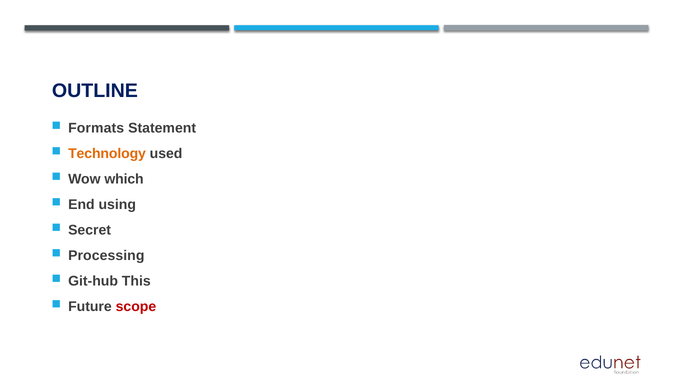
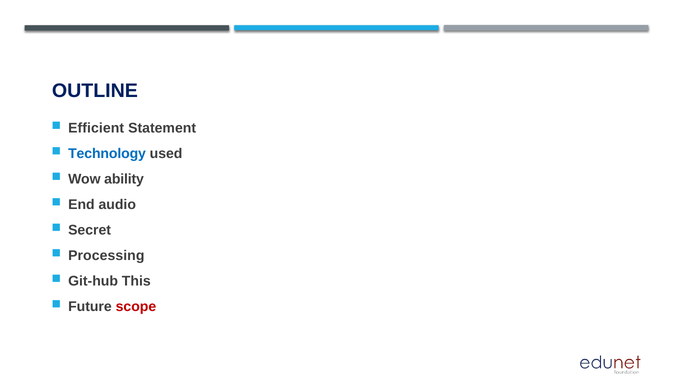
Formats: Formats -> Efficient (96, 128)
Technology colour: orange -> blue (107, 154)
which: which -> ability (124, 180)
using: using -> audio (117, 205)
